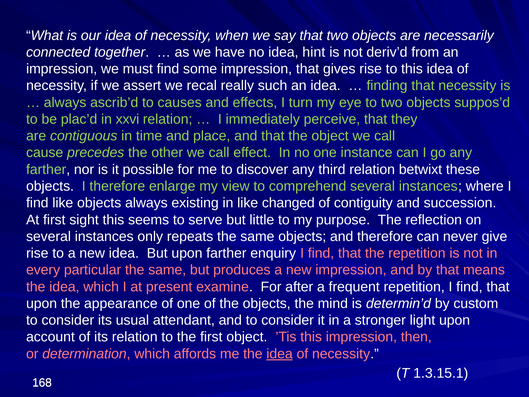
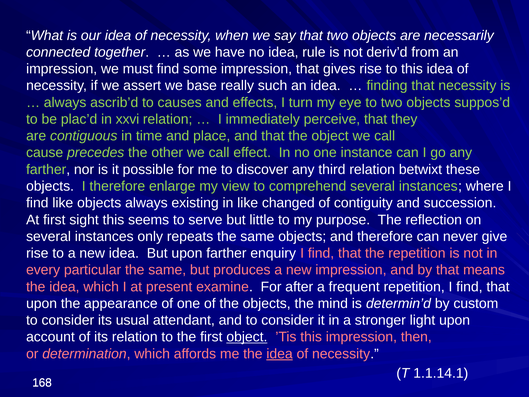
hint: hint -> rule (314, 52)
recal: recal -> base (202, 86)
object underline: none -> present (247, 337)
1.3.15.1: 1.3.15.1 -> 1.1.14.1 (441, 373)
